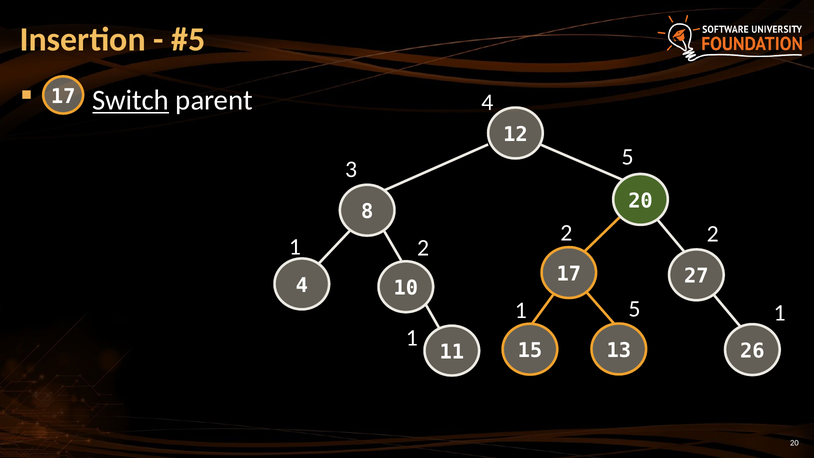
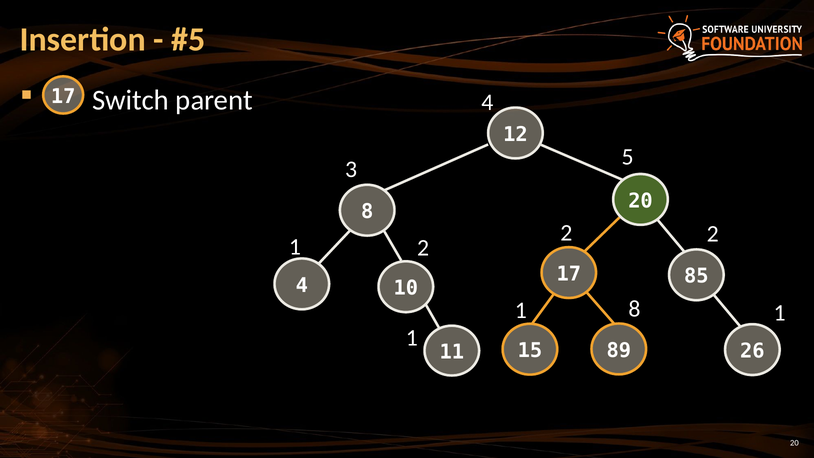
Switch underline: present -> none (131, 100)
27: 27 -> 85 (696, 276)
1 5: 5 -> 8 (634, 309)
13: 13 -> 89 (619, 350)
